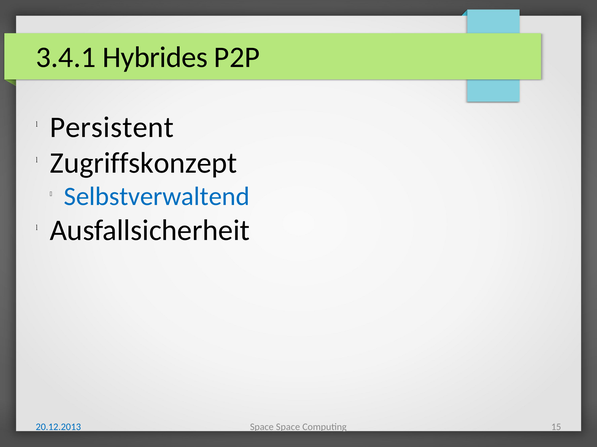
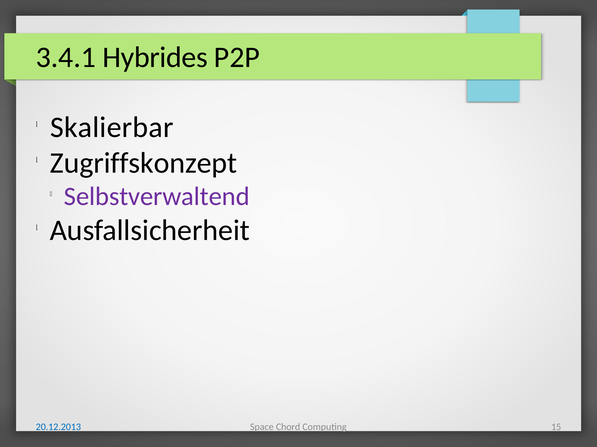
Persistent: Persistent -> Skalierbar (112, 127)
Selbstverwaltend colour: blue -> purple (157, 197)
Space Space: Space -> Chord (288, 428)
